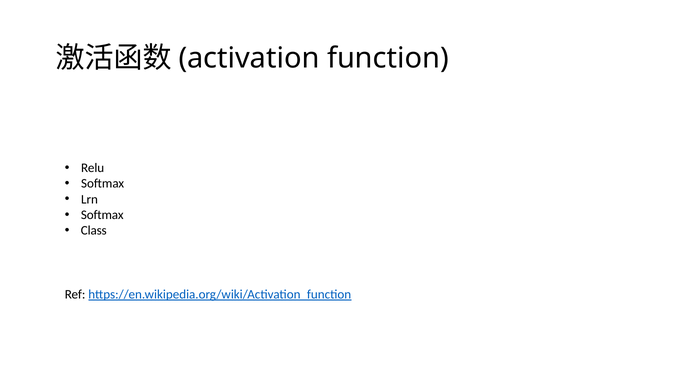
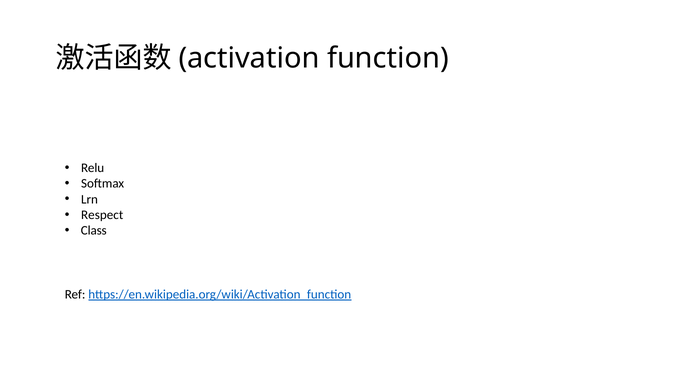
Softmax: Softmax -> Respect (102, 215)
